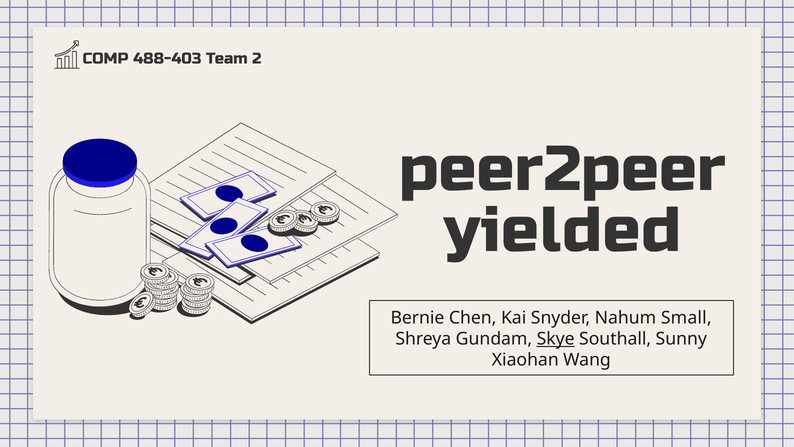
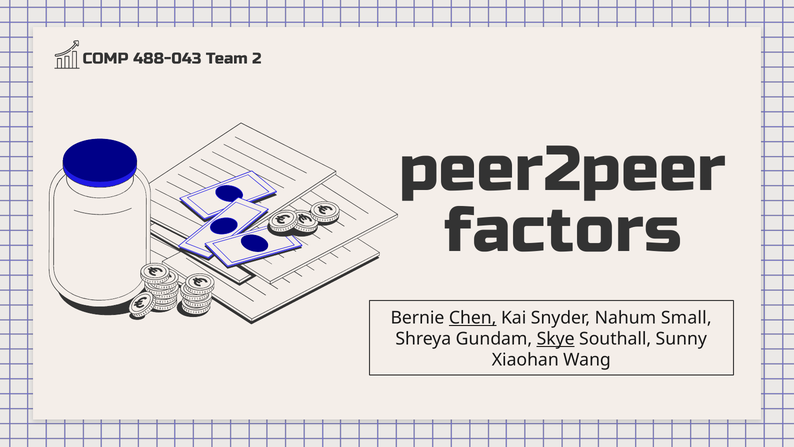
488-403: 488-403 -> 488-043 (167, 59)
yielded: yielded -> factors (563, 230)
Chen underline: none -> present (473, 318)
